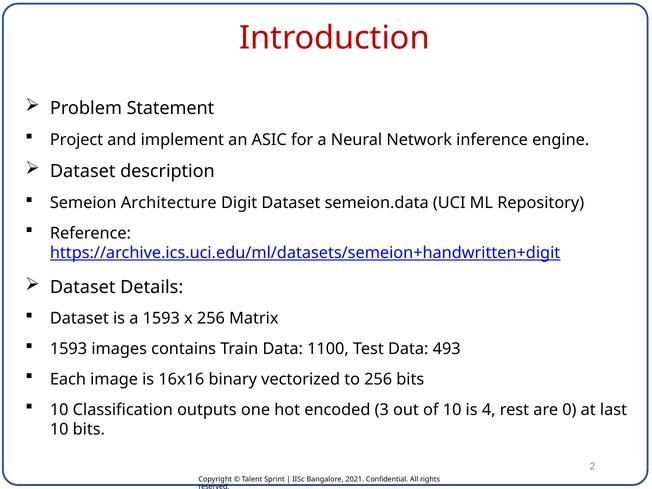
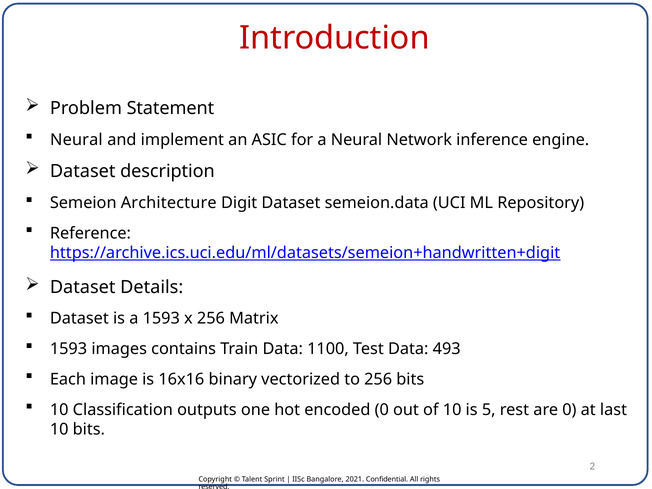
Project: Project -> Neural (76, 140)
encoded 3: 3 -> 0 (382, 410)
4: 4 -> 5 (489, 410)
